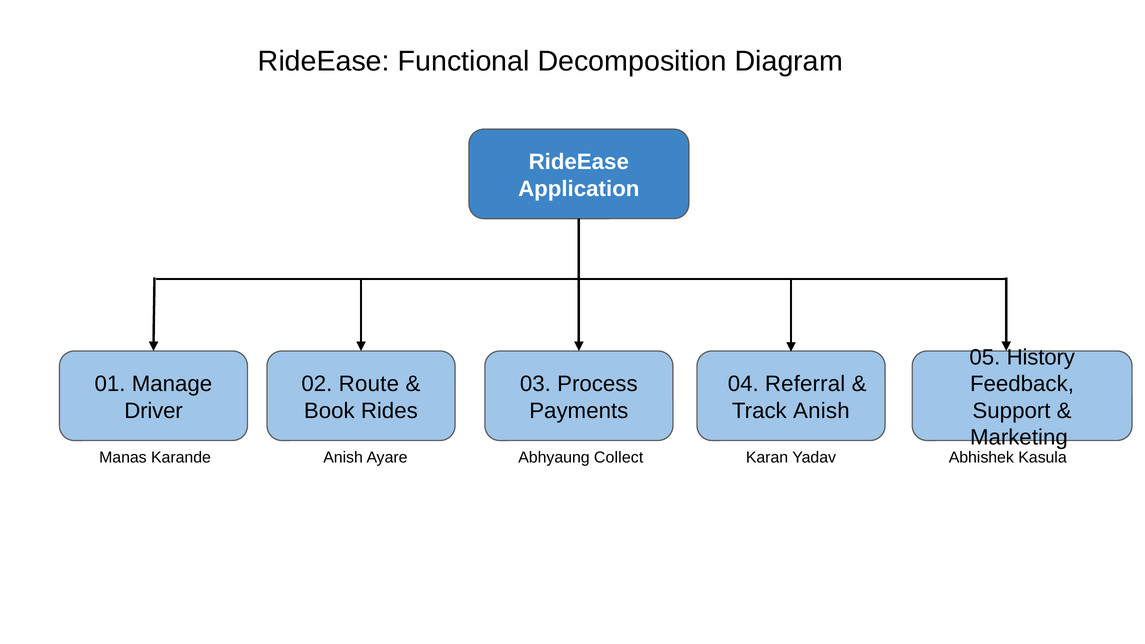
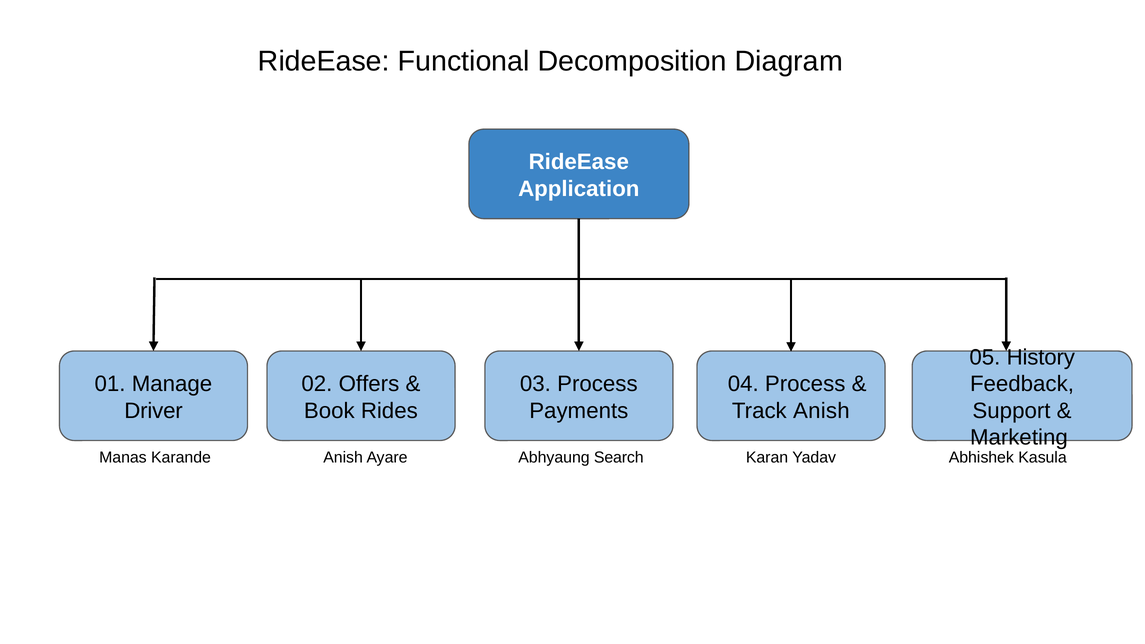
Route: Route -> Offers (369, 384)
04 Referral: Referral -> Process (805, 384)
Collect: Collect -> Search (619, 458)
